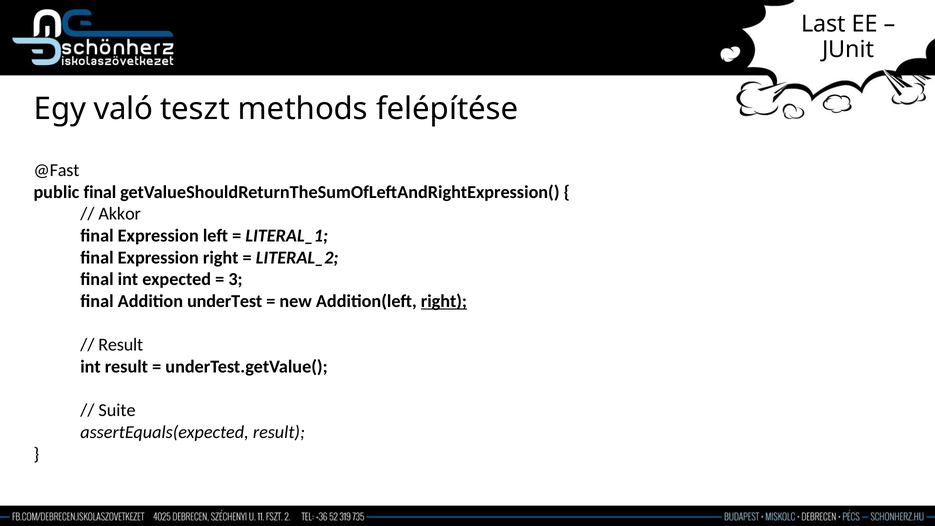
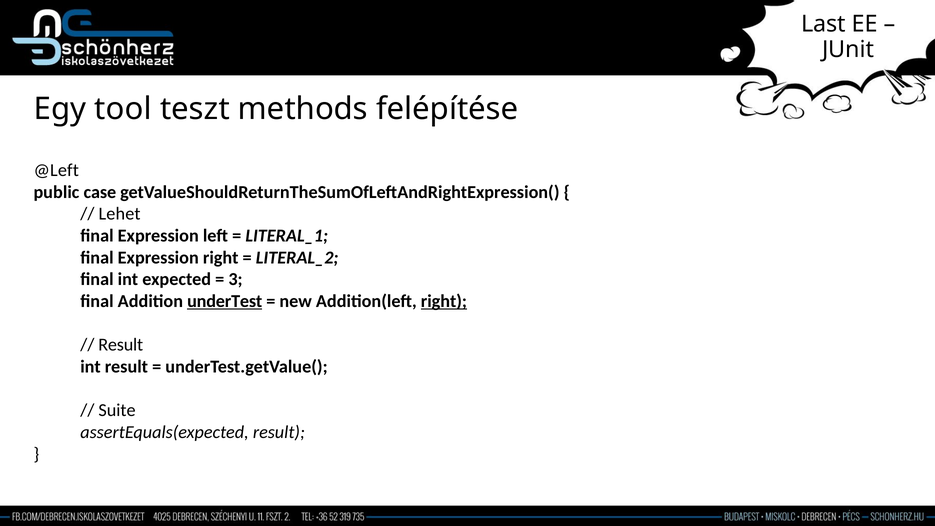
való: való -> tool (123, 109)
@Fast: @Fast -> @Left (56, 170)
public final: final -> case (100, 192)
Akkor: Akkor -> Lehet (120, 214)
underTest underline: none -> present (225, 301)
